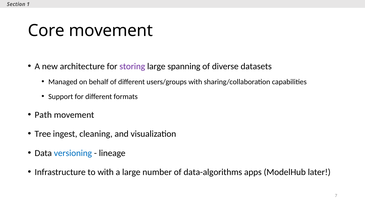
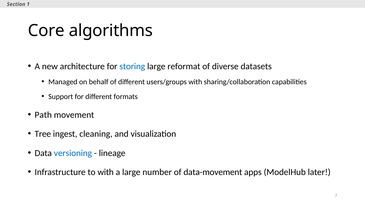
Core movement: movement -> algorithms (111, 31)
storing colour: purple -> blue (132, 67)
spanning: spanning -> reformat (184, 67)
data-algorithms: data-algorithms -> data-movement (213, 172)
